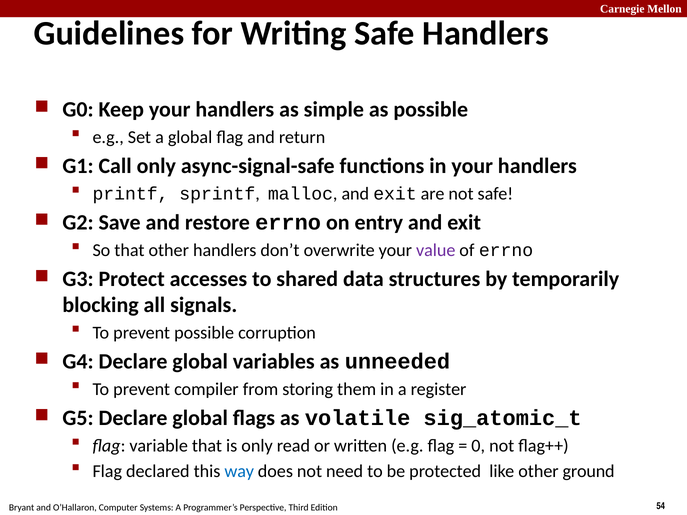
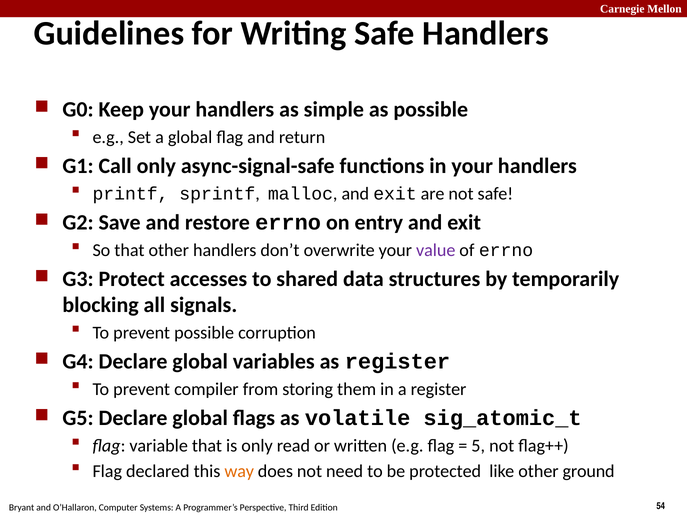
as unneeded: unneeded -> register (397, 362)
0: 0 -> 5 (478, 446)
way colour: blue -> orange (239, 471)
